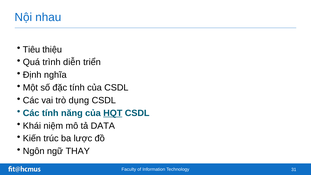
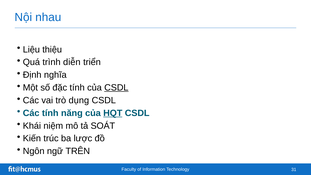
Tiêu: Tiêu -> Liệu (31, 49)
CSDL underline: none -> present (116, 88)
DATA: DATA -> SOÁT (103, 126)
THAY: THAY -> TRÊN (78, 151)
